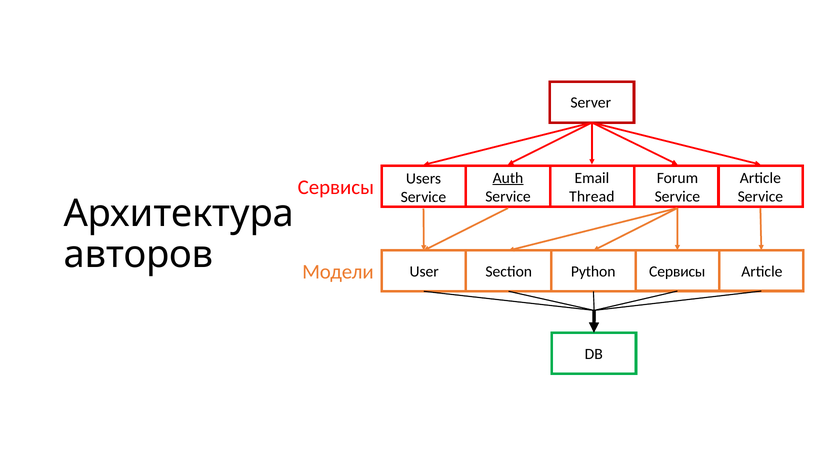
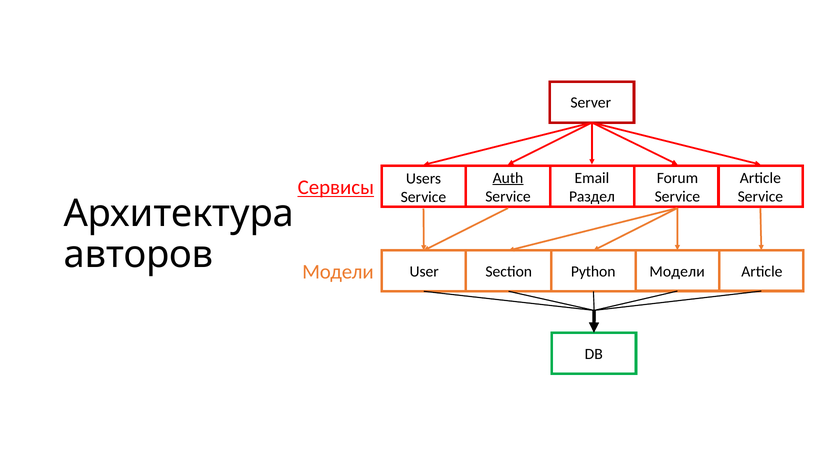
Сервисы underline: none -> present (336, 187)
Thread: Thread -> Раздел (592, 197)
User Сервисы: Сервисы -> Модели (677, 272)
